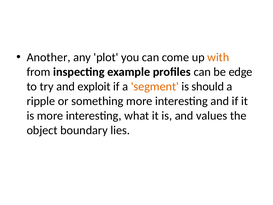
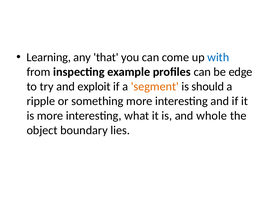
Another: Another -> Learning (49, 57)
plot: plot -> that (106, 57)
with colour: orange -> blue (218, 57)
values: values -> whole (212, 116)
